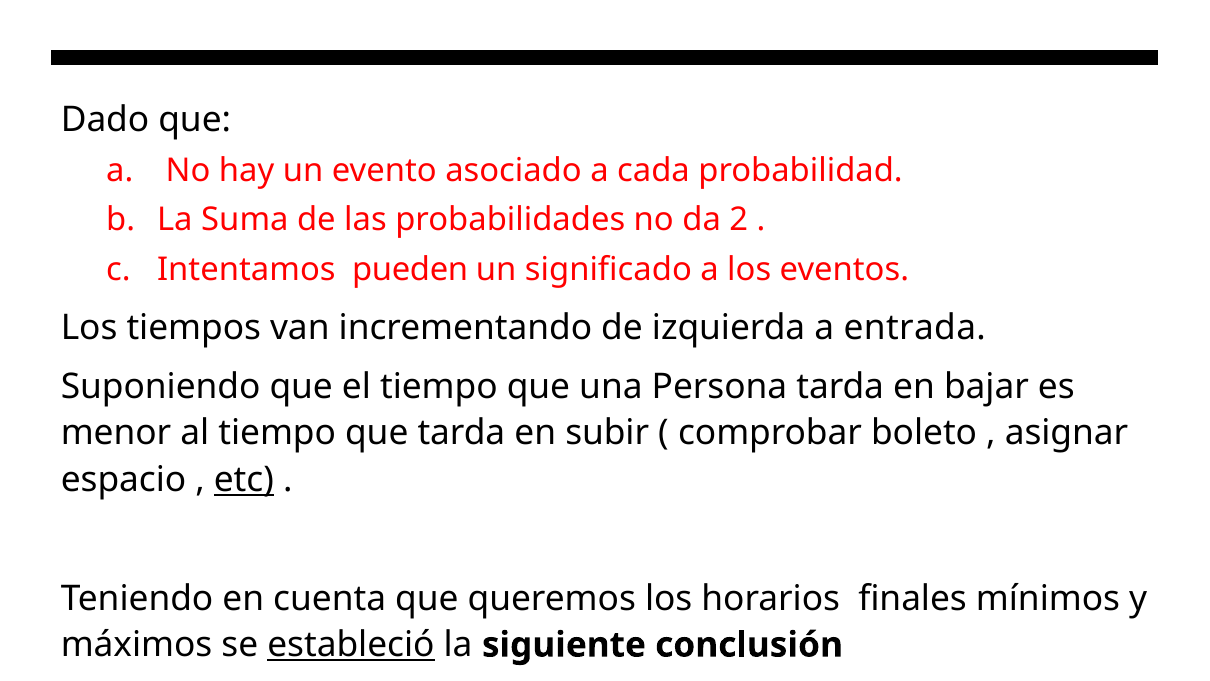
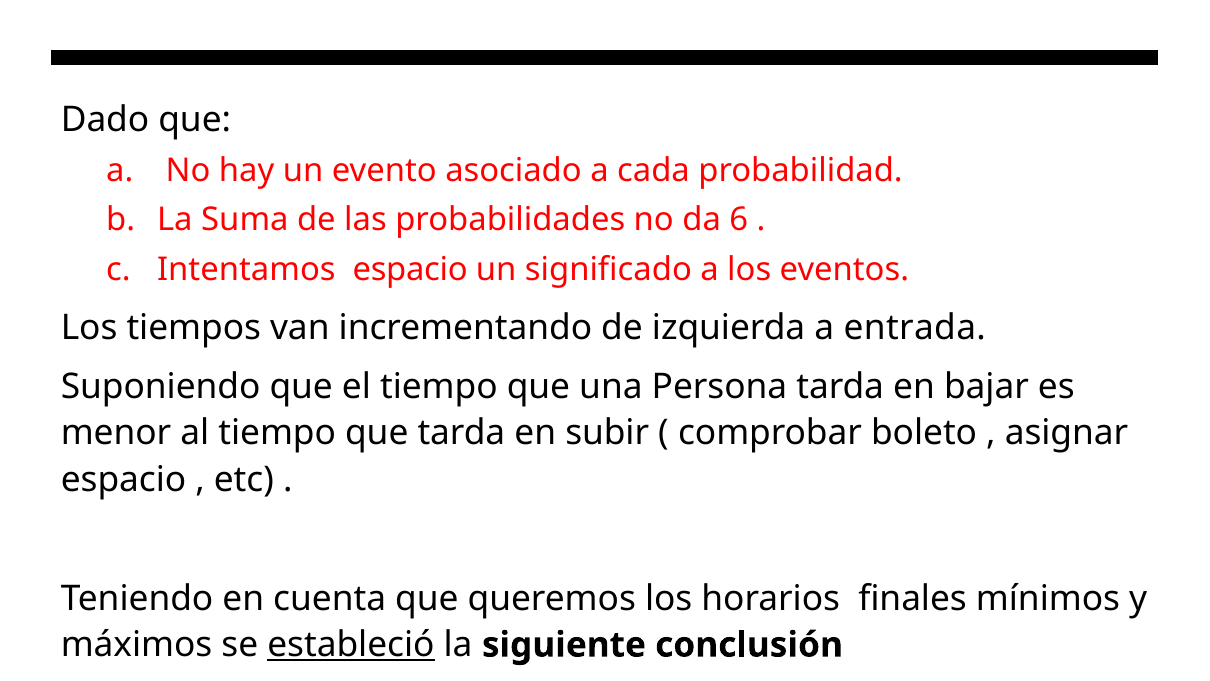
2: 2 -> 6 (739, 220)
Intentamos pueden: pueden -> espacio (410, 269)
etc underline: present -> none (244, 480)
